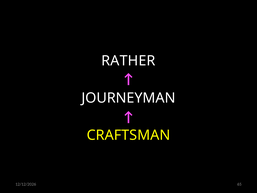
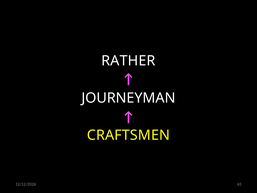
CRAFTSMAN: CRAFTSMAN -> CRAFTSMEN (128, 135)
